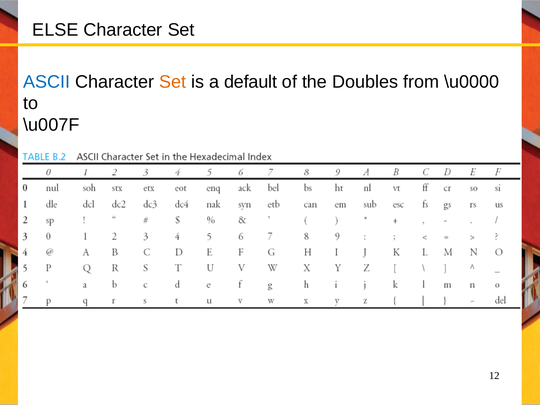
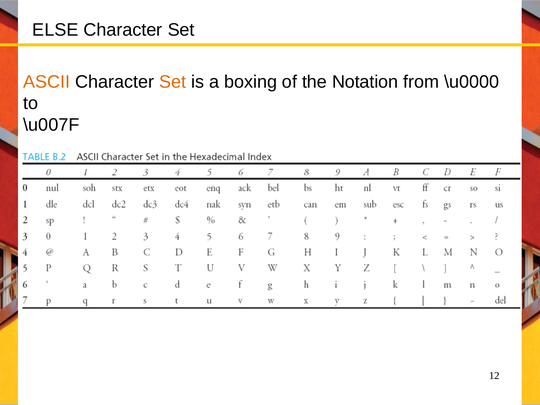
ASCII colour: blue -> orange (47, 82)
default: default -> boxing (251, 82)
Doubles: Doubles -> Notation (365, 82)
